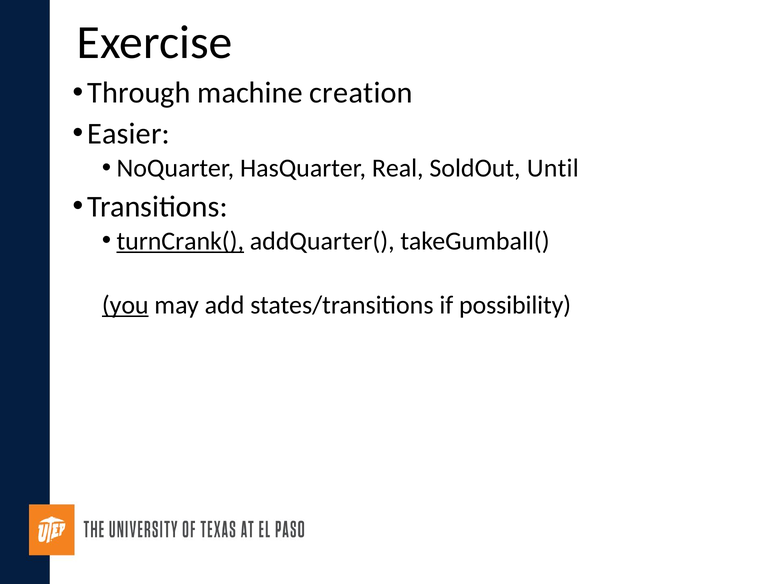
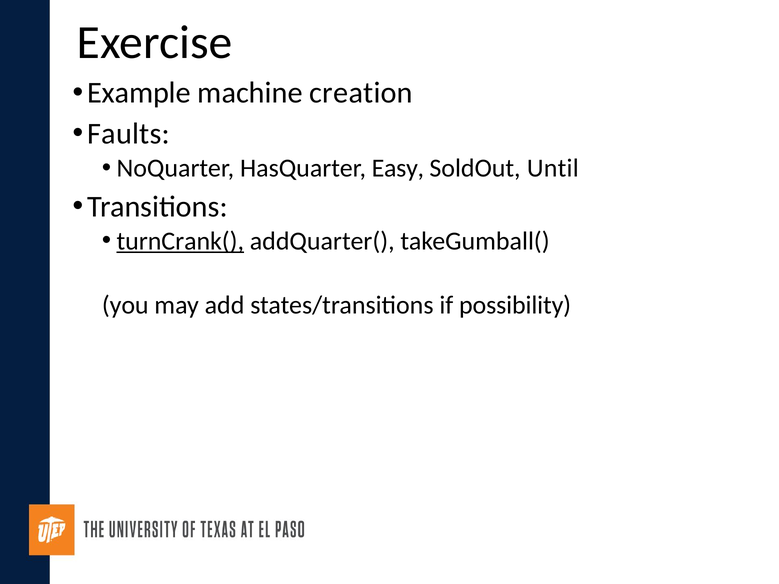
Through: Through -> Example (139, 93)
Easier: Easier -> Faults (129, 134)
Real: Real -> Easy (398, 168)
you underline: present -> none (125, 305)
